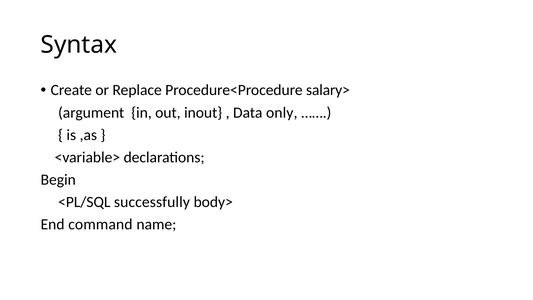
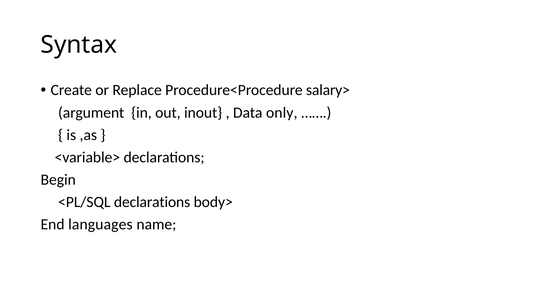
<PL/SQL successfully: successfully -> declarations (152, 202)
command: command -> languages (100, 224)
